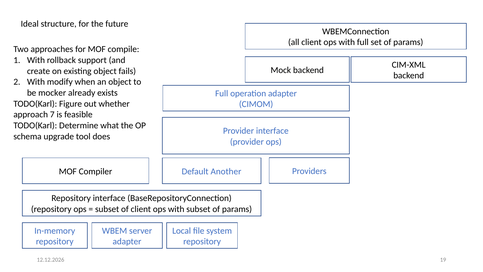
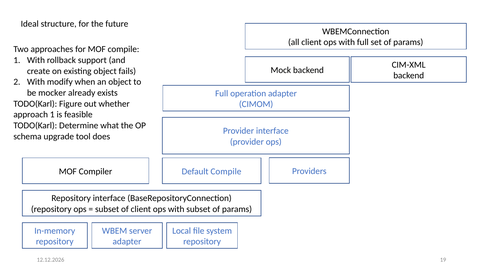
approach 7: 7 -> 1 (52, 114)
Default Another: Another -> Compile (226, 171)
